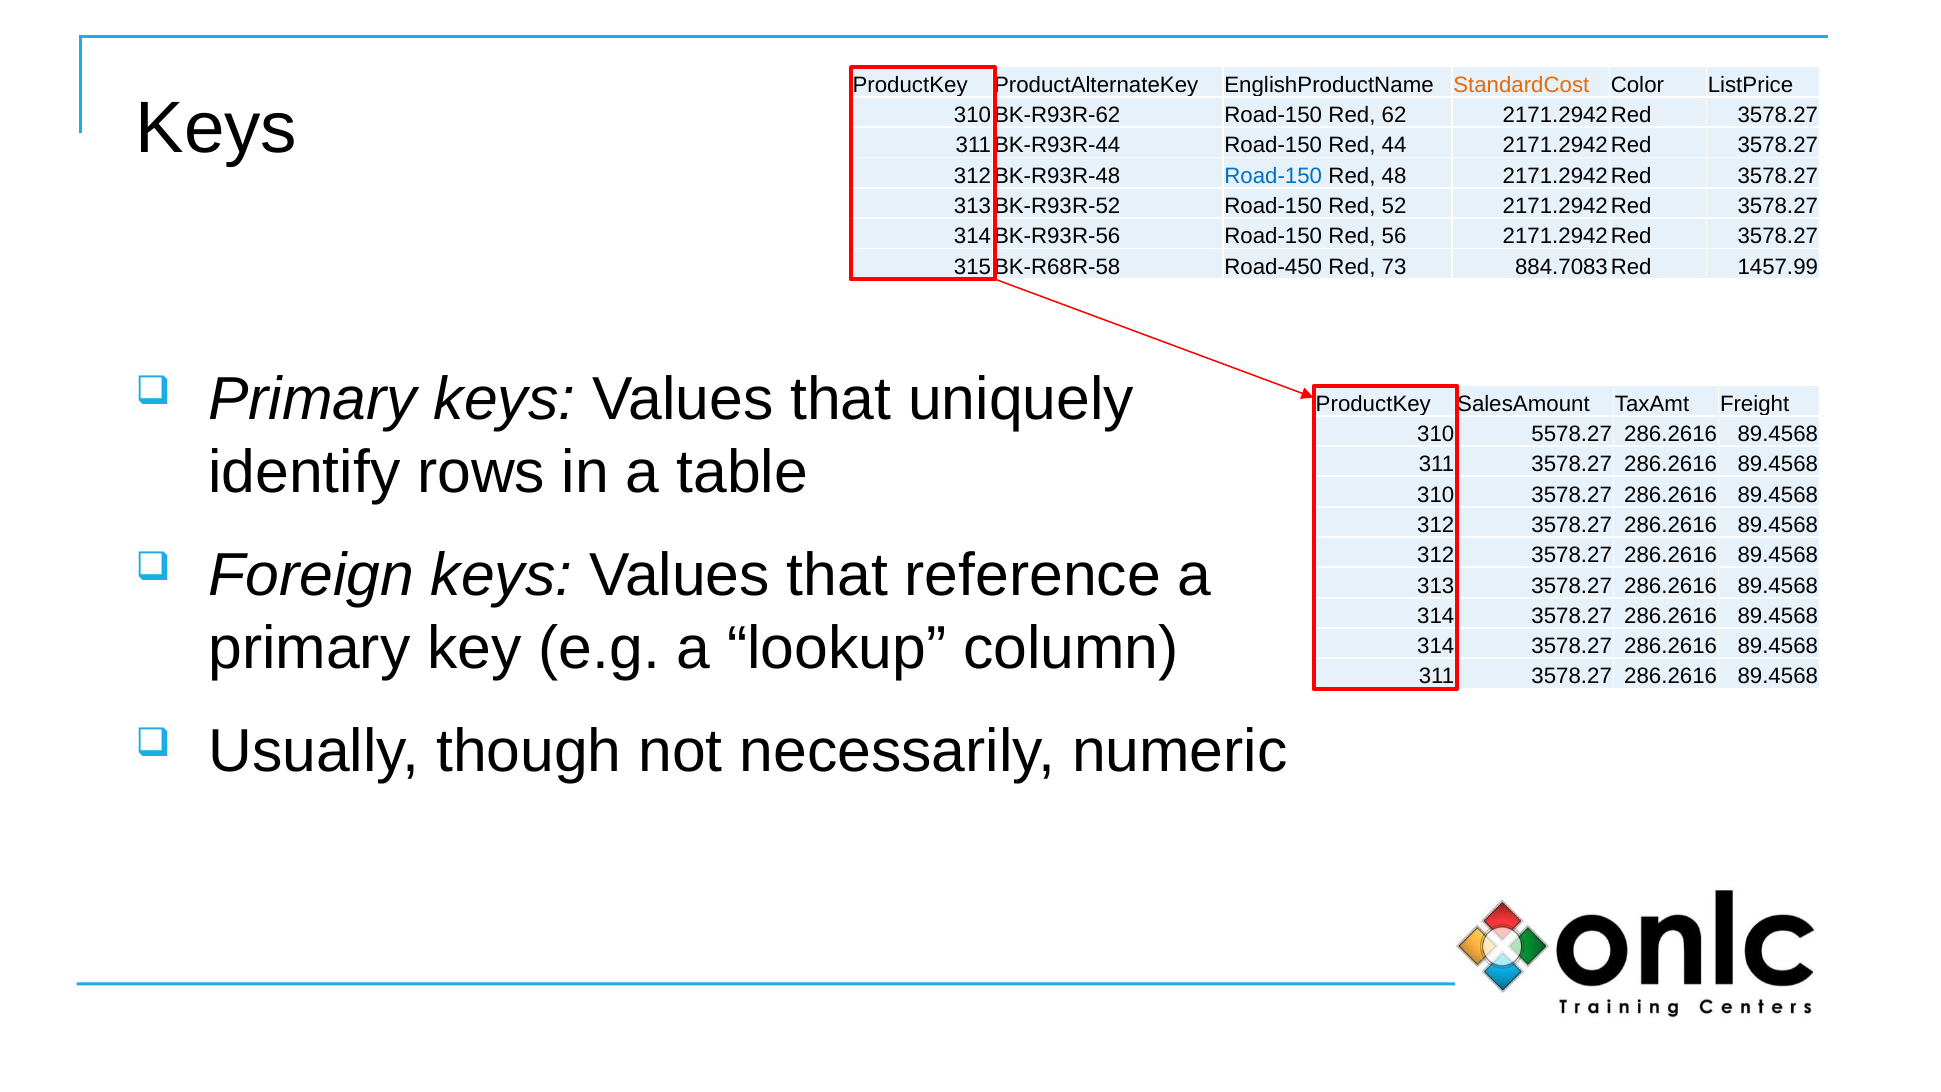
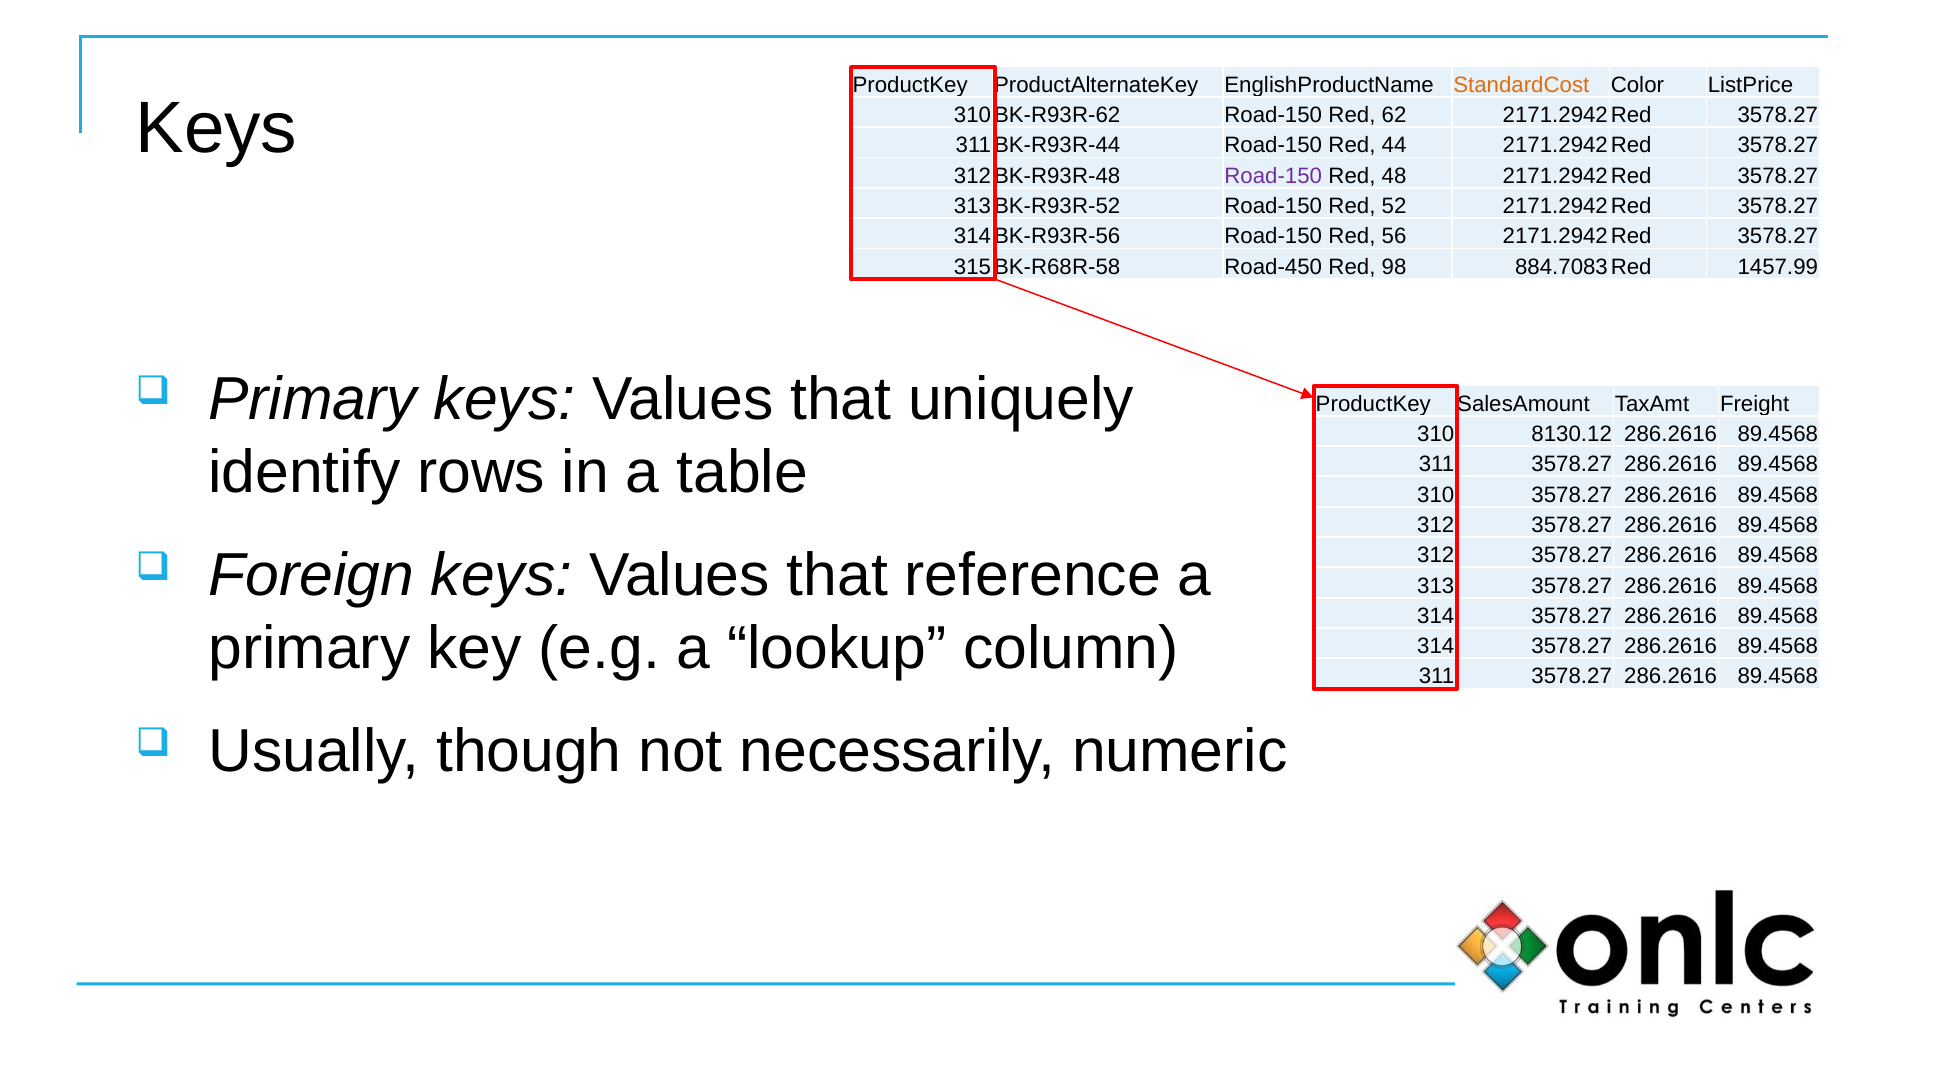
Road-150 colour: blue -> purple (1273, 176)
73: 73 -> 98 (1394, 267)
5578.27: 5578.27 -> 8130.12 (1572, 434)
